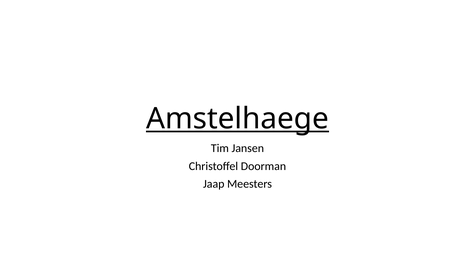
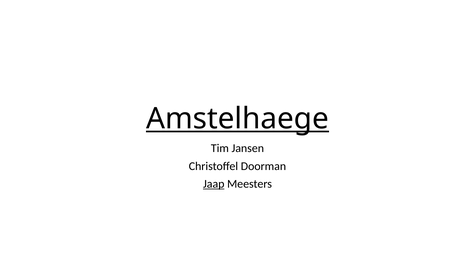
Jaap underline: none -> present (214, 184)
